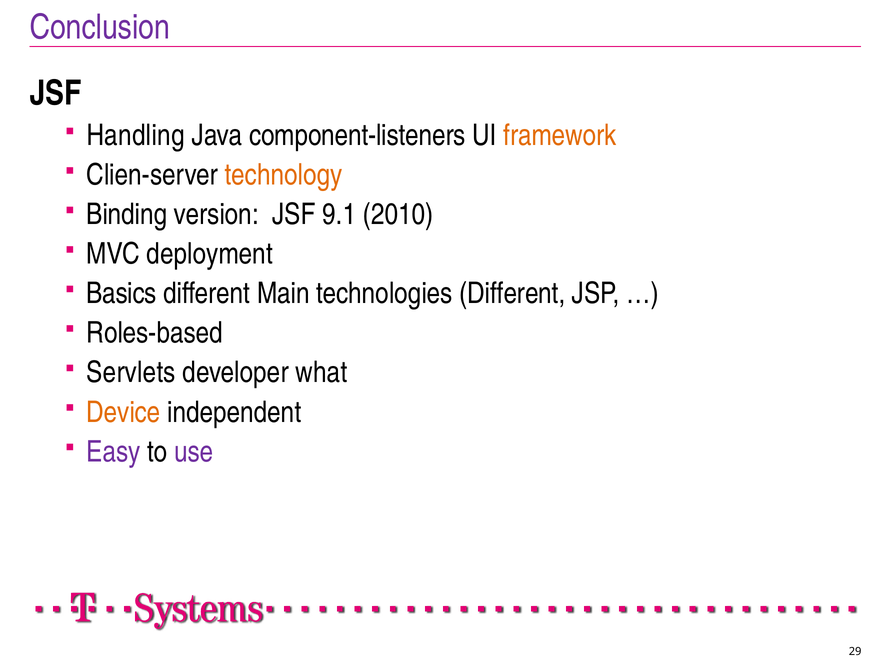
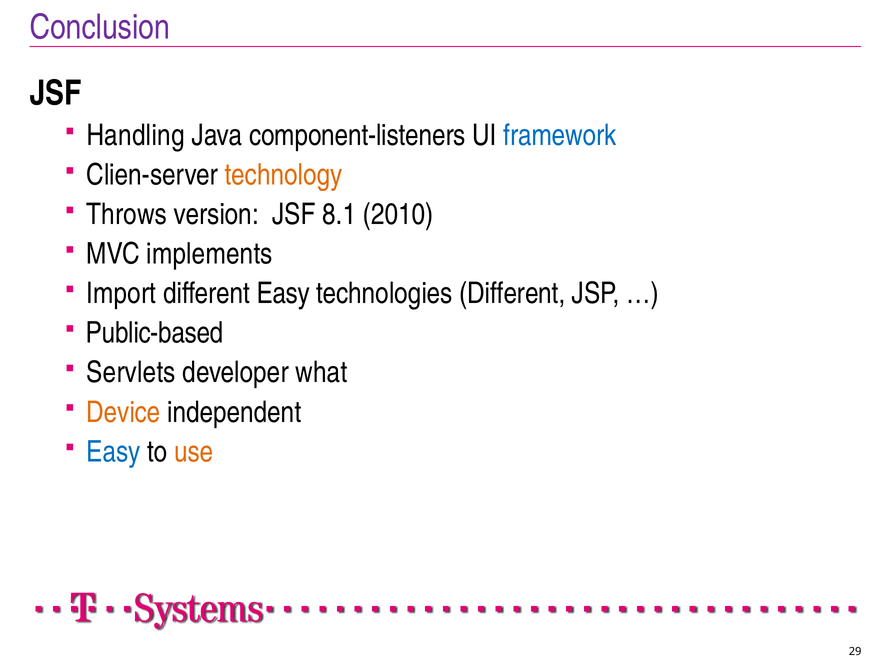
framework colour: orange -> blue (560, 135)
Binding: Binding -> Throws (127, 214)
9.1: 9.1 -> 8.1 (339, 214)
deployment: deployment -> implements (210, 254)
Basics: Basics -> Import (121, 293)
different Main: Main -> Easy (283, 293)
Roles-based: Roles-based -> Public-based (155, 333)
Easy colour: purple -> blue (114, 451)
use colour: purple -> orange (194, 451)
